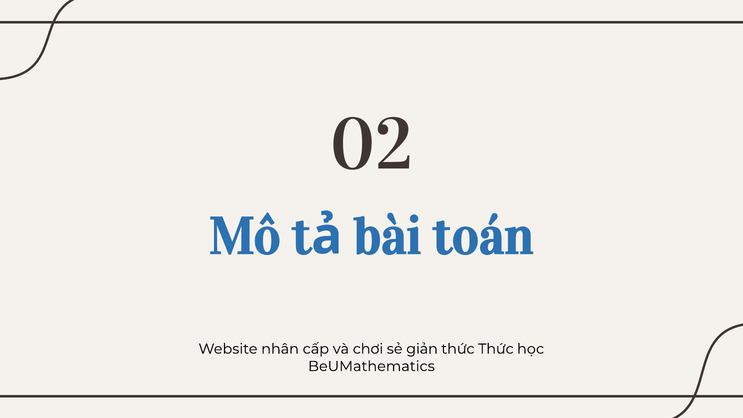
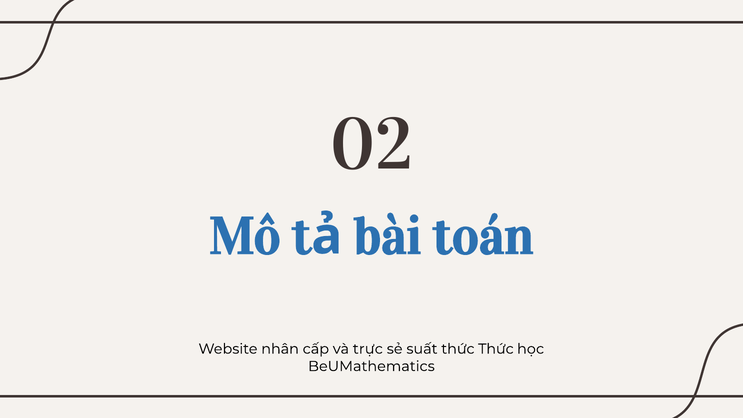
chơi: chơi -> trực (368, 349)
giản: giản -> suất (422, 349)
